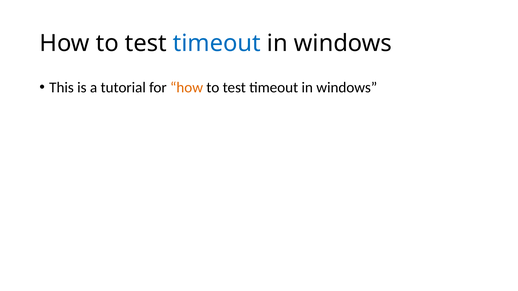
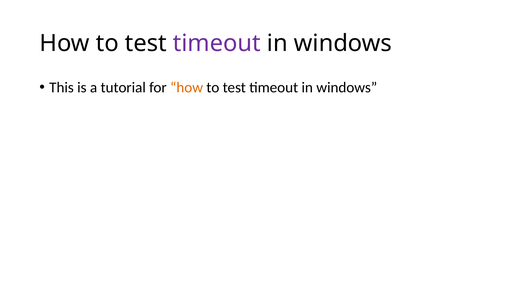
timeout colour: blue -> purple (217, 44)
